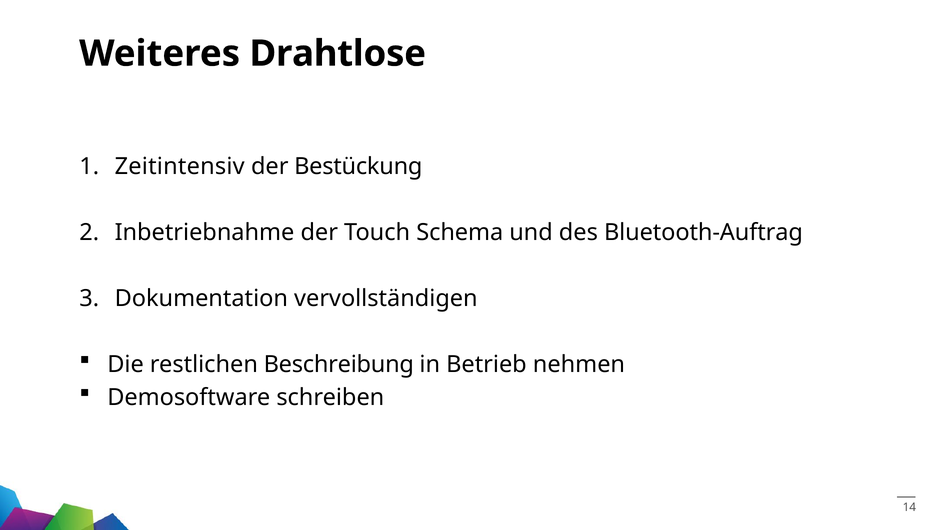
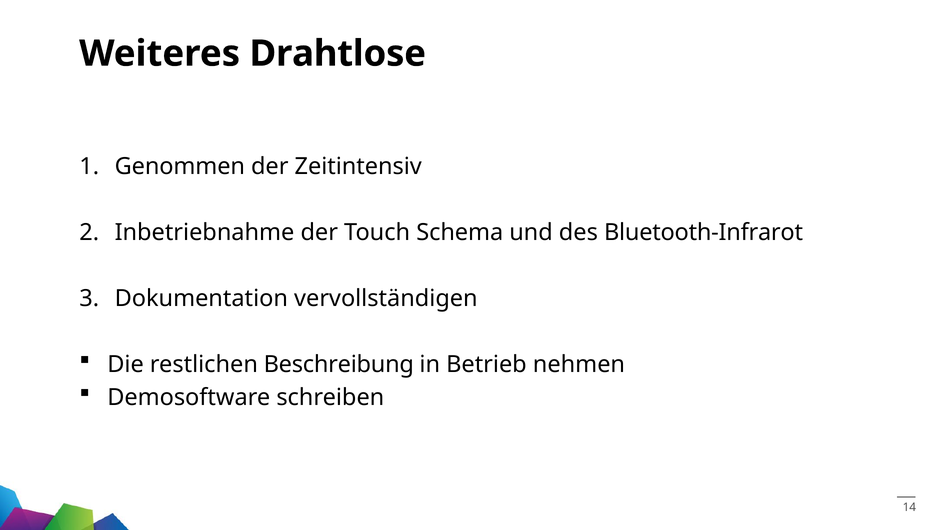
Zeitintensiv: Zeitintensiv -> Genommen (180, 167)
Bestückung: Bestückung -> Zeitintensiv (358, 167)
Bluetooth-Auftrag: Bluetooth-Auftrag -> Bluetooth-Infrarot (704, 233)
